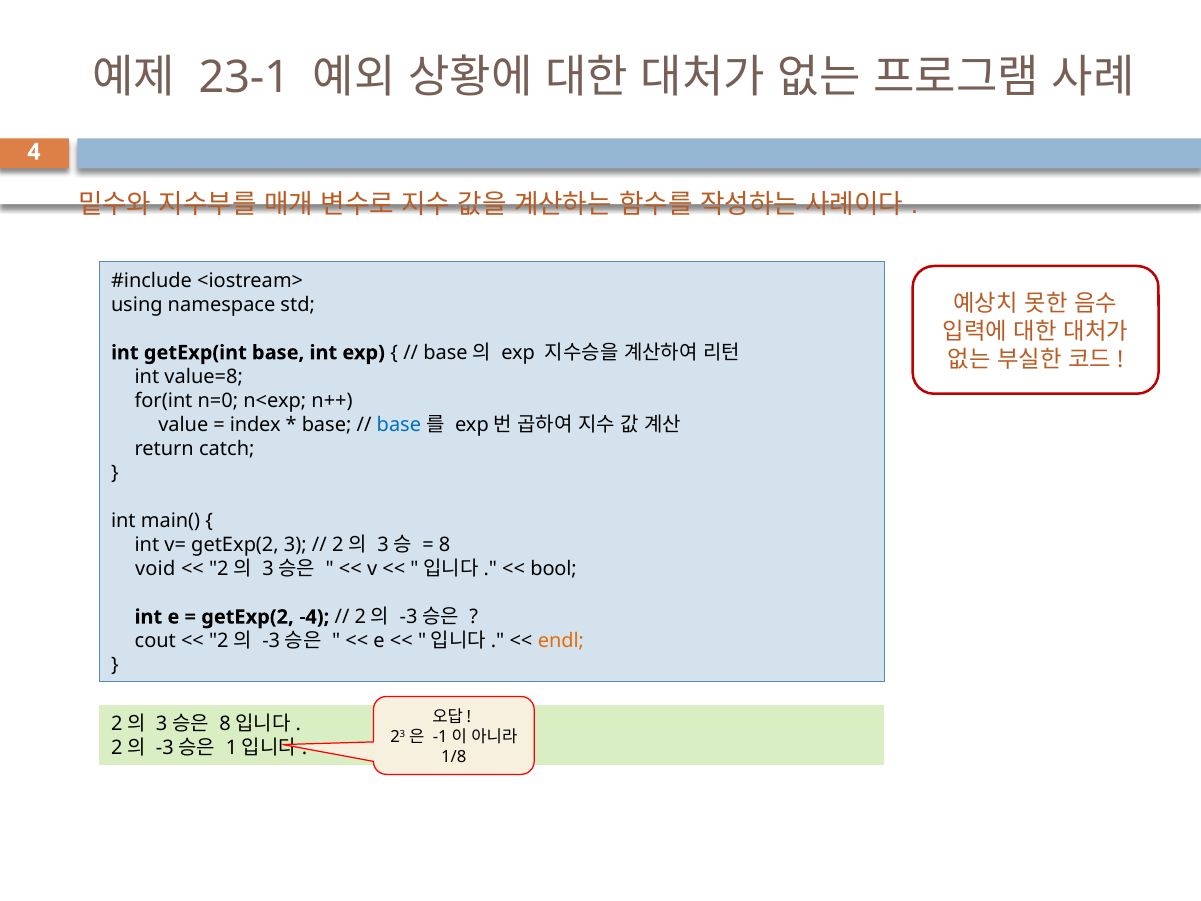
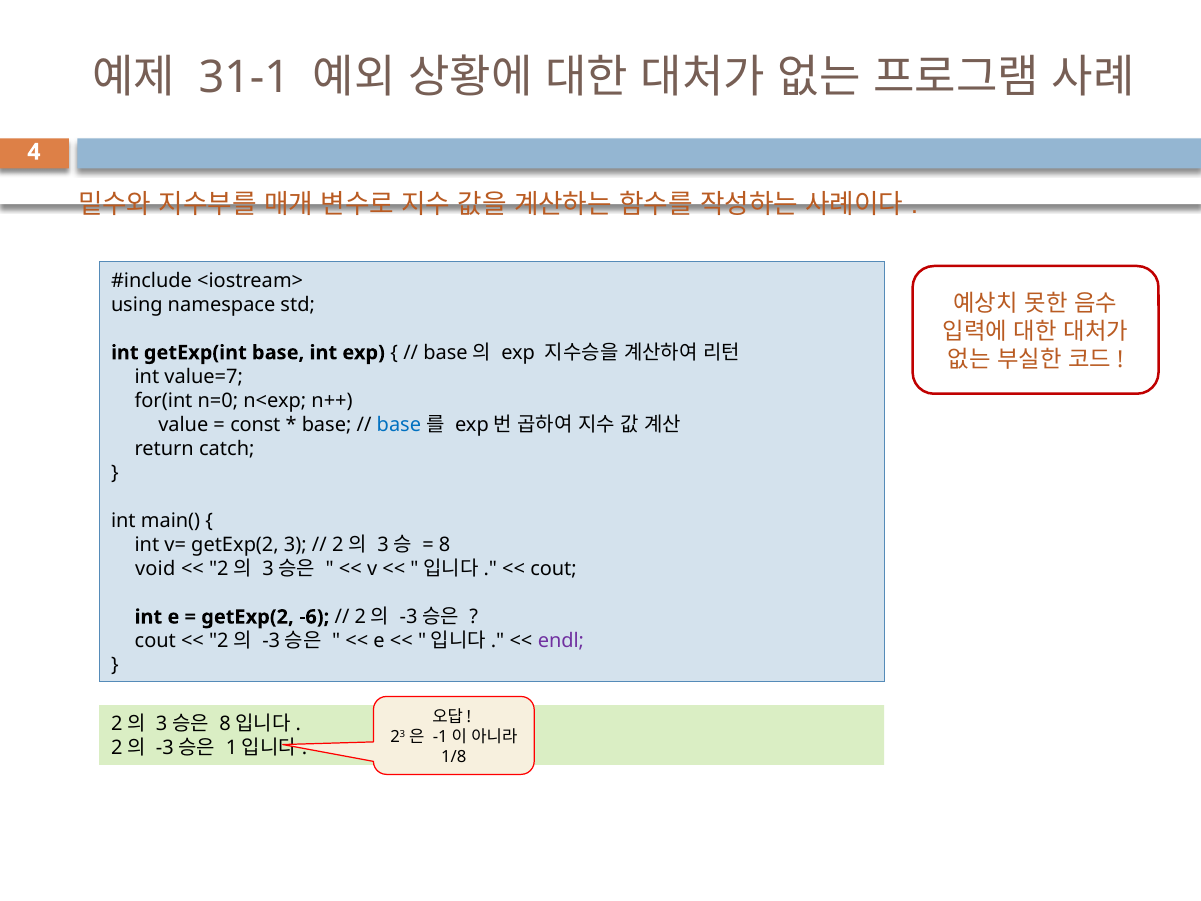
23-1: 23-1 -> 31-1 (244, 78)
value=8: value=8 -> value=7 (204, 377)
index: index -> const (255, 425)
bool: bool -> cout (554, 569)
-4: -4 -> -6 (314, 617)
endl colour: orange -> purple (561, 641)
